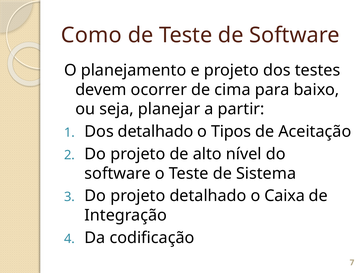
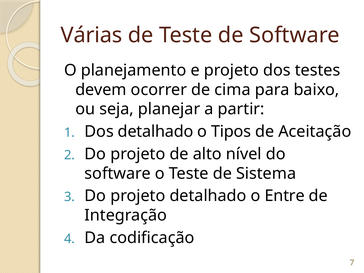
Como: Como -> Várias (92, 35)
Caixa: Caixa -> Entre (285, 196)
